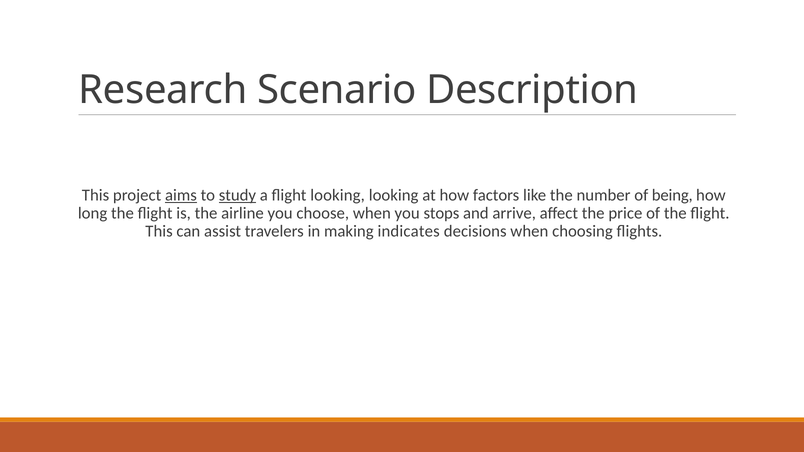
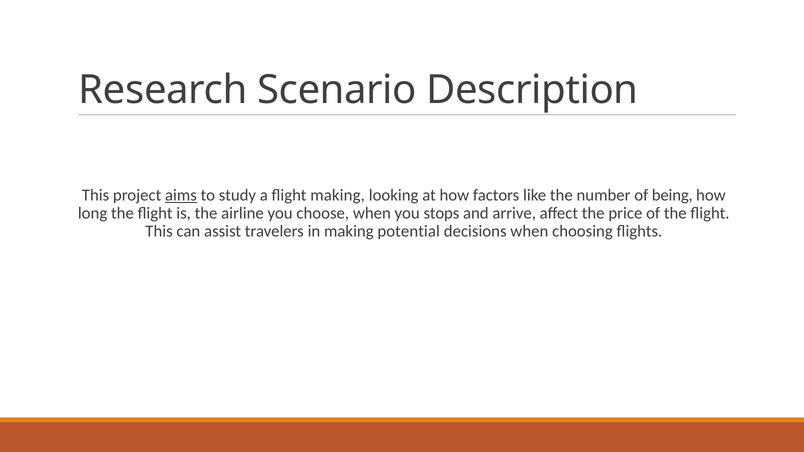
study underline: present -> none (237, 195)
flight looking: looking -> making (338, 195)
indicates: indicates -> potential (409, 232)
